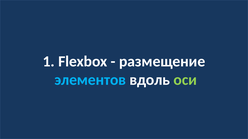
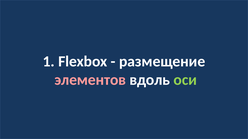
элементов colour: light blue -> pink (90, 80)
